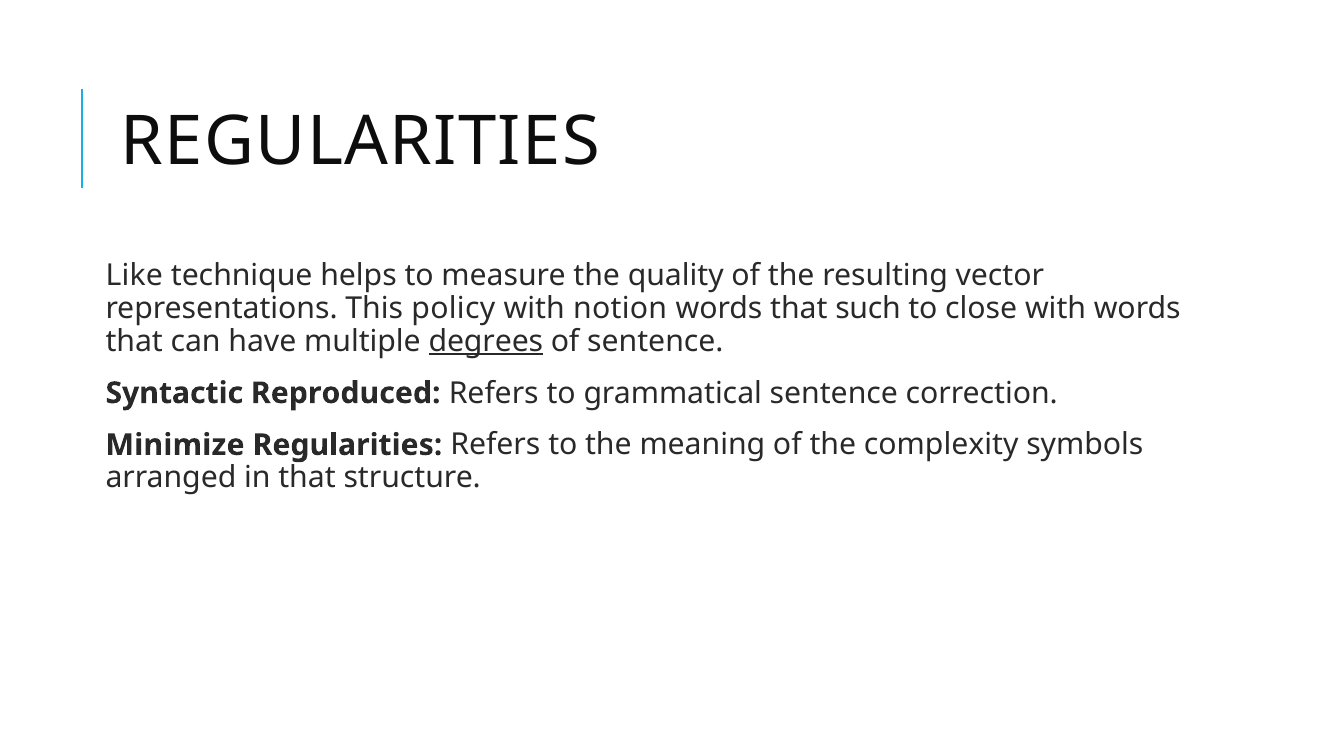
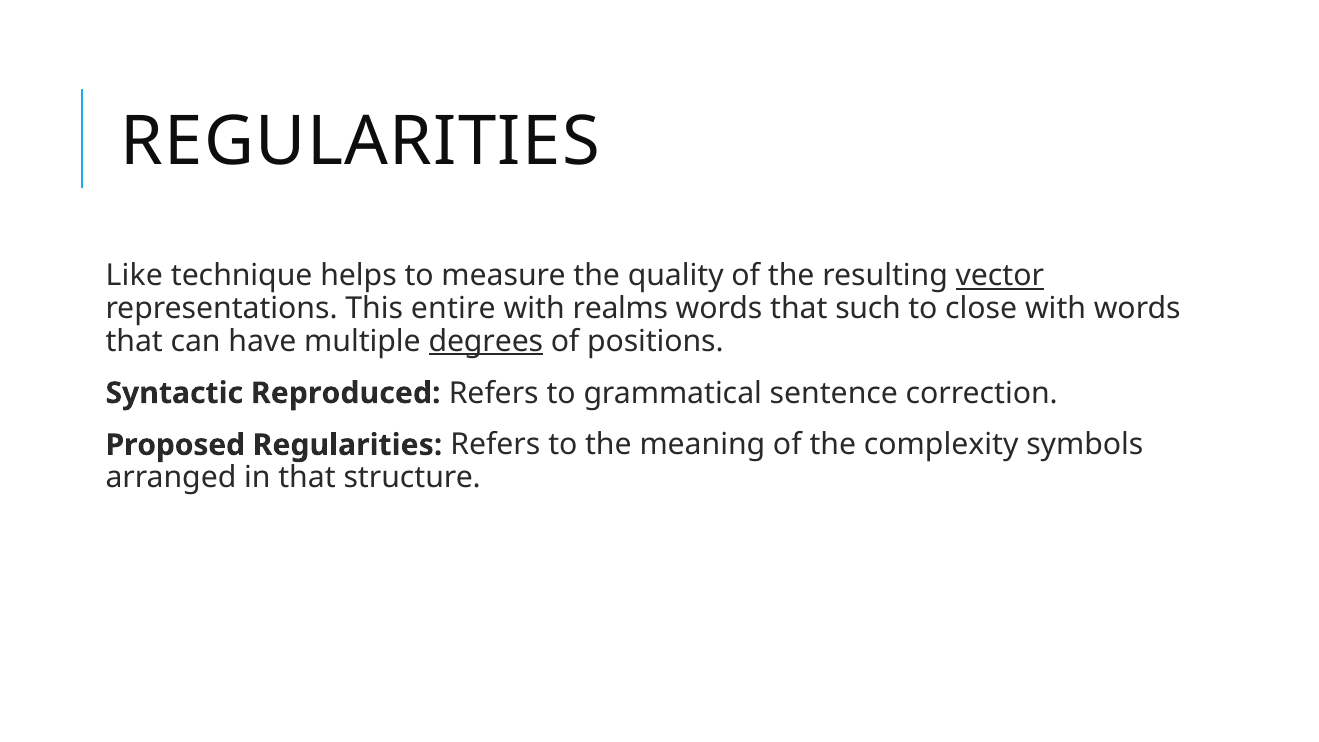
vector underline: none -> present (1000, 276)
policy: policy -> entire (453, 309)
notion: notion -> realms (620, 309)
of sentence: sentence -> positions (655, 341)
Minimize: Minimize -> Proposed (175, 445)
